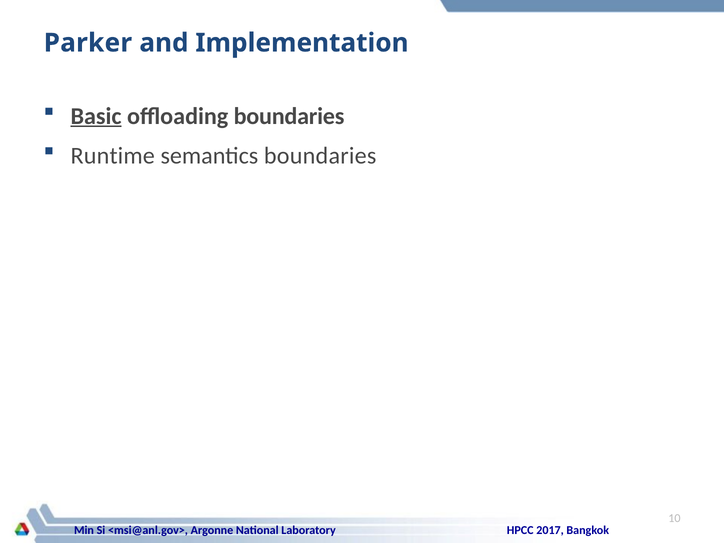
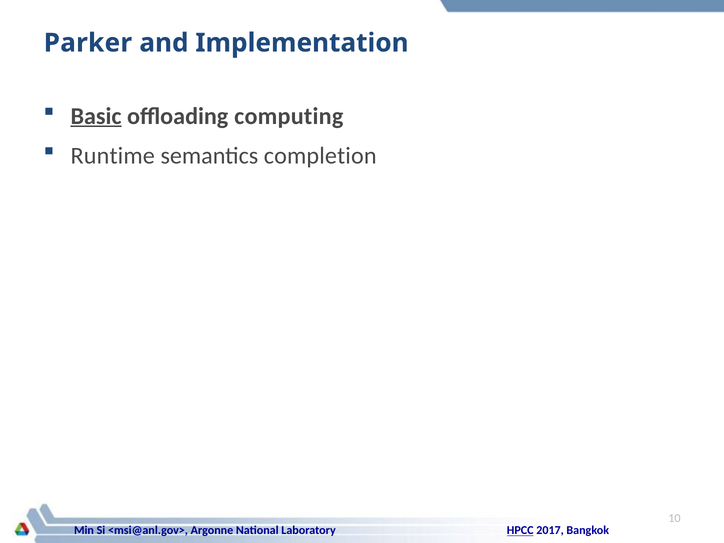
offloading boundaries: boundaries -> computing (289, 116)
semantics boundaries: boundaries -> completion (320, 156)
HPCC underline: none -> present (520, 530)
